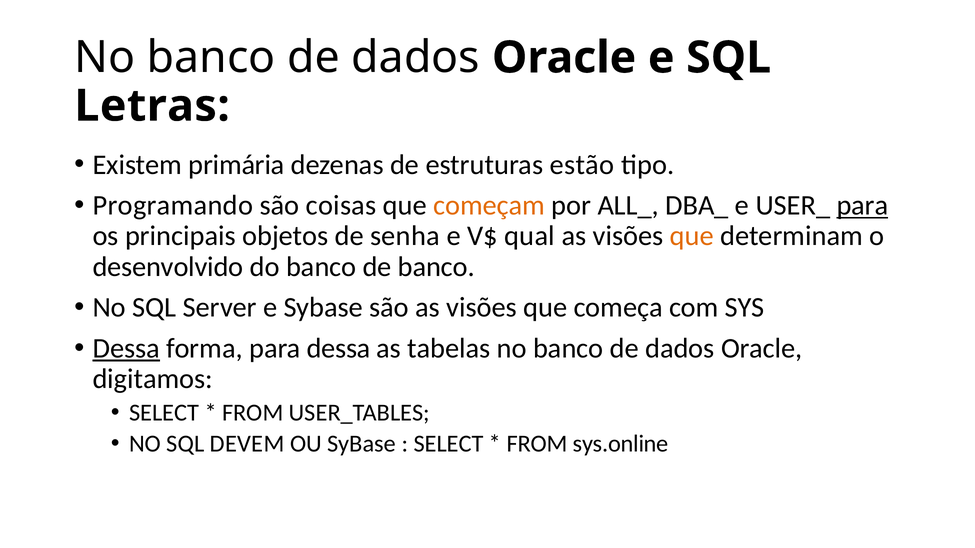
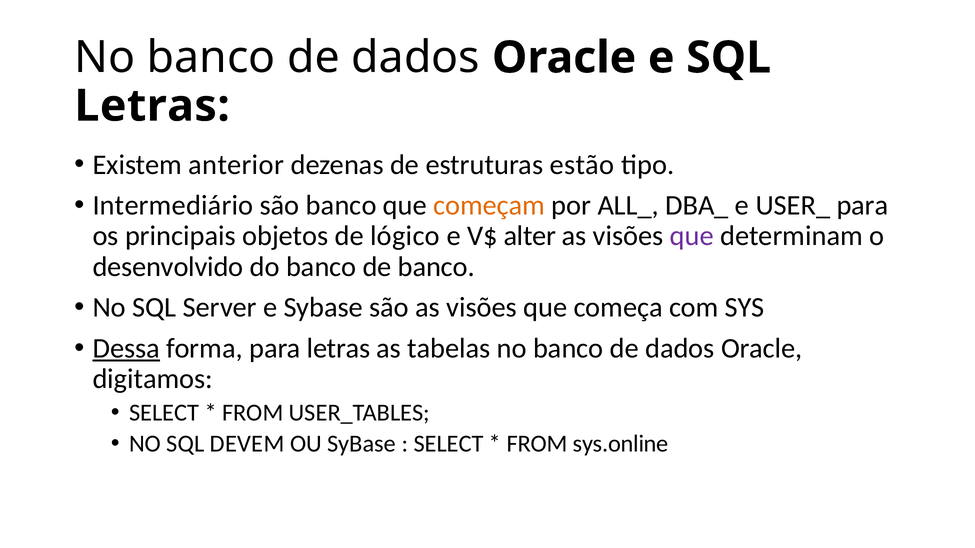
primária: primária -> anterior (236, 165)
Programando: Programando -> Intermediário (173, 206)
são coisas: coisas -> banco (341, 206)
para underline: present -> none (862, 206)
senha: senha -> lógico (405, 236)
qual: qual -> alter (530, 236)
que colour: orange -> purple (692, 236)
para dessa: dessa -> letras (339, 349)
